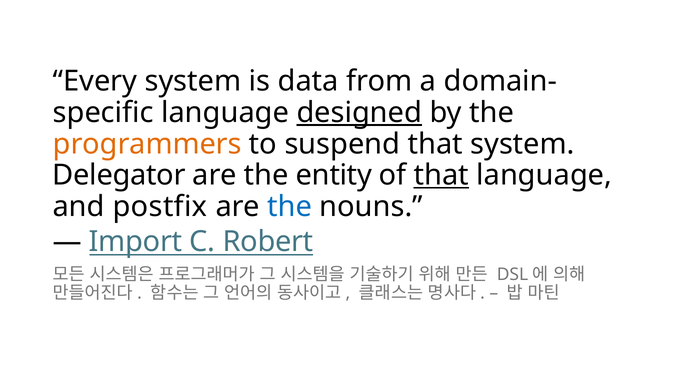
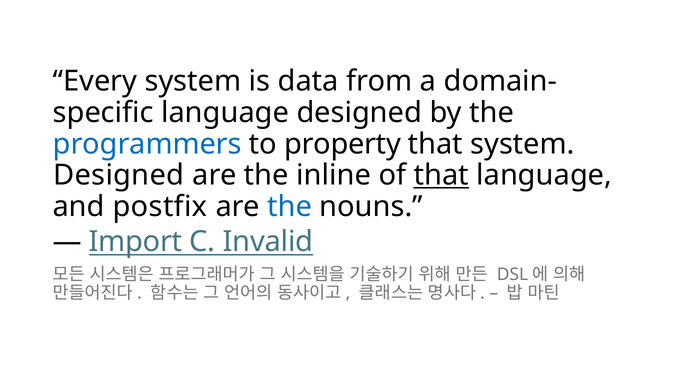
designed underline: present -> none (359, 113)
programmers colour: orange -> blue (147, 144)
suspend: suspend -> property (343, 144)
Delegator: Delegator -> Designed (119, 175)
entity: entity -> inline (334, 175)
Robert: Robert -> Invalid (268, 241)
